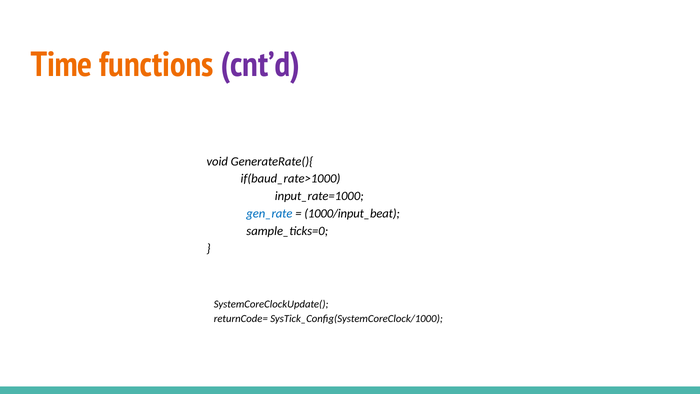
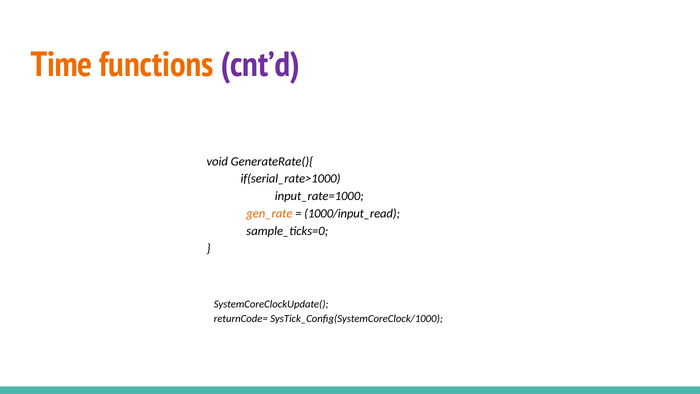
if(baud_rate>1000: if(baud_rate>1000 -> if(serial_rate>1000 (291, 179)
gen_rate colour: blue -> orange (269, 214)
1000/input_beat: 1000/input_beat -> 1000/input_read (352, 214)
